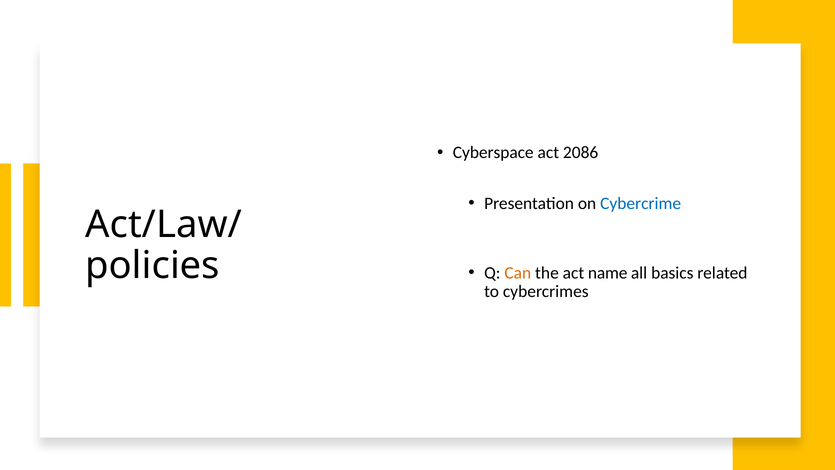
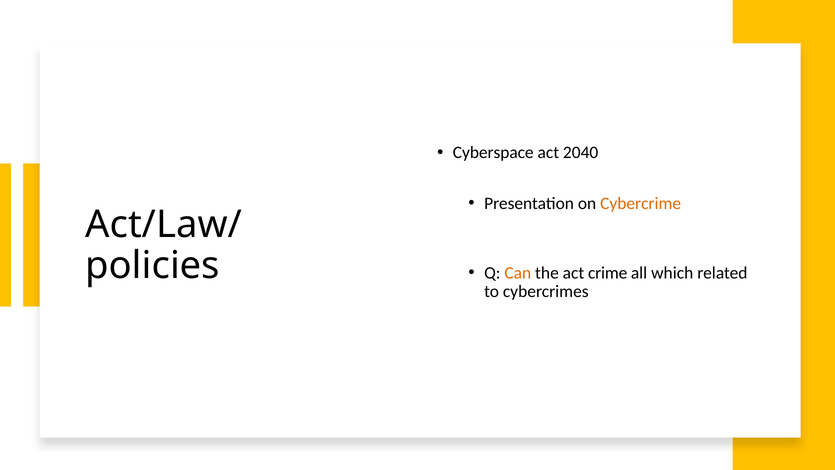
2086: 2086 -> 2040 (581, 152)
Cybercrime colour: blue -> orange (641, 203)
name: name -> crime (608, 273)
basics: basics -> which (672, 273)
